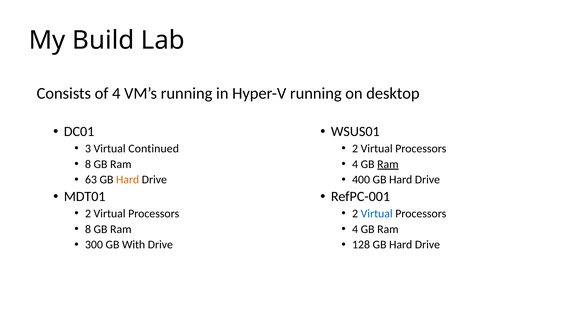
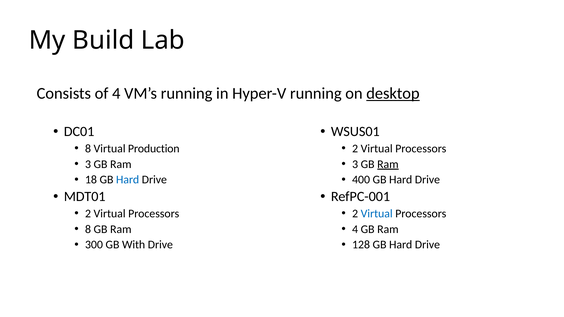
desktop underline: none -> present (393, 93)
3: 3 -> 8 (88, 149)
Continued: Continued -> Production (154, 149)
8: 8 -> 3 (88, 164)
4: 4 -> 3 (355, 164)
63: 63 -> 18 (91, 180)
Hard colour: orange -> blue (128, 180)
